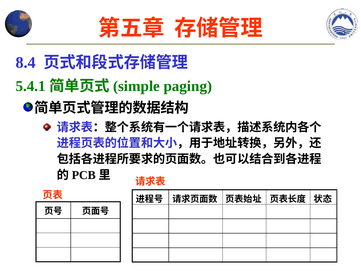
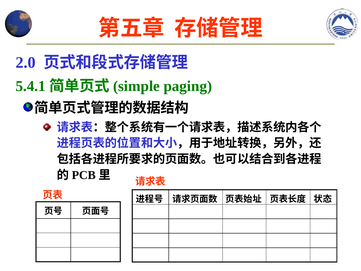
8.4: 8.4 -> 2.0 (26, 63)
